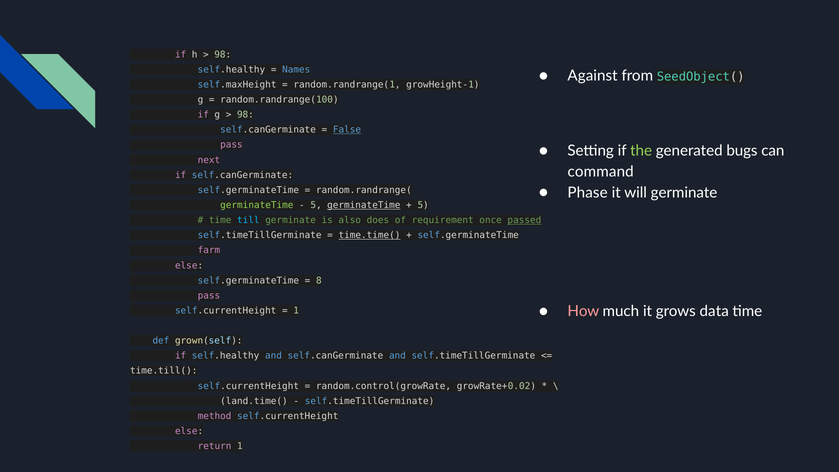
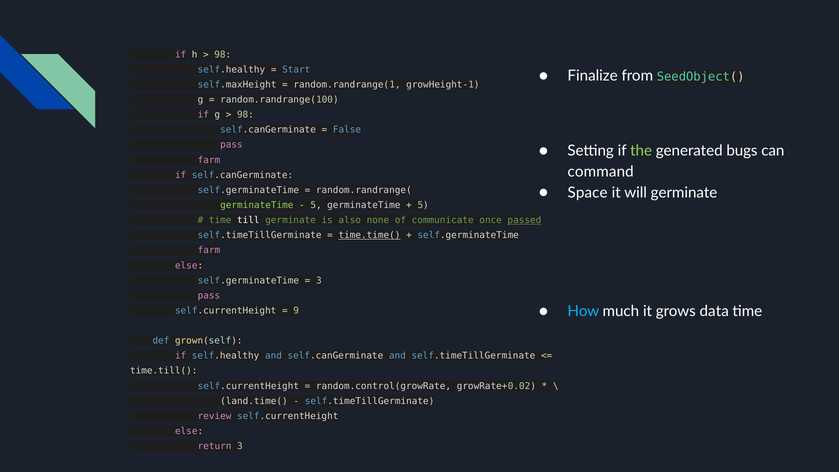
Names: Names -> Start (296, 70)
Against: Against -> Finalize (593, 76)
False underline: present -> none (347, 130)
next: next -> farm (209, 160)
Phase: Phase -> Space (588, 193)
germinateTime underline: present -> none (364, 205)
till colour: light blue -> white (248, 220)
does: does -> none (378, 220)
requirement: requirement -> communicate (443, 220)
8: 8 -> 3 (319, 280)
How colour: pink -> light blue (583, 311)
1: 1 -> 9 (296, 311)
method: method -> review (215, 416)
return 1: 1 -> 3 (240, 446)
